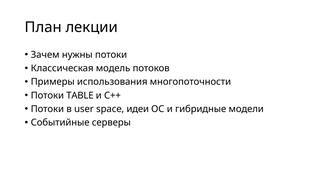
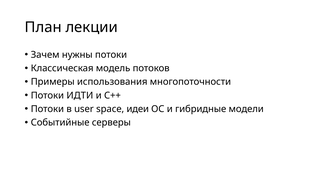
TABLE: TABLE -> ИДТИ (80, 96)
